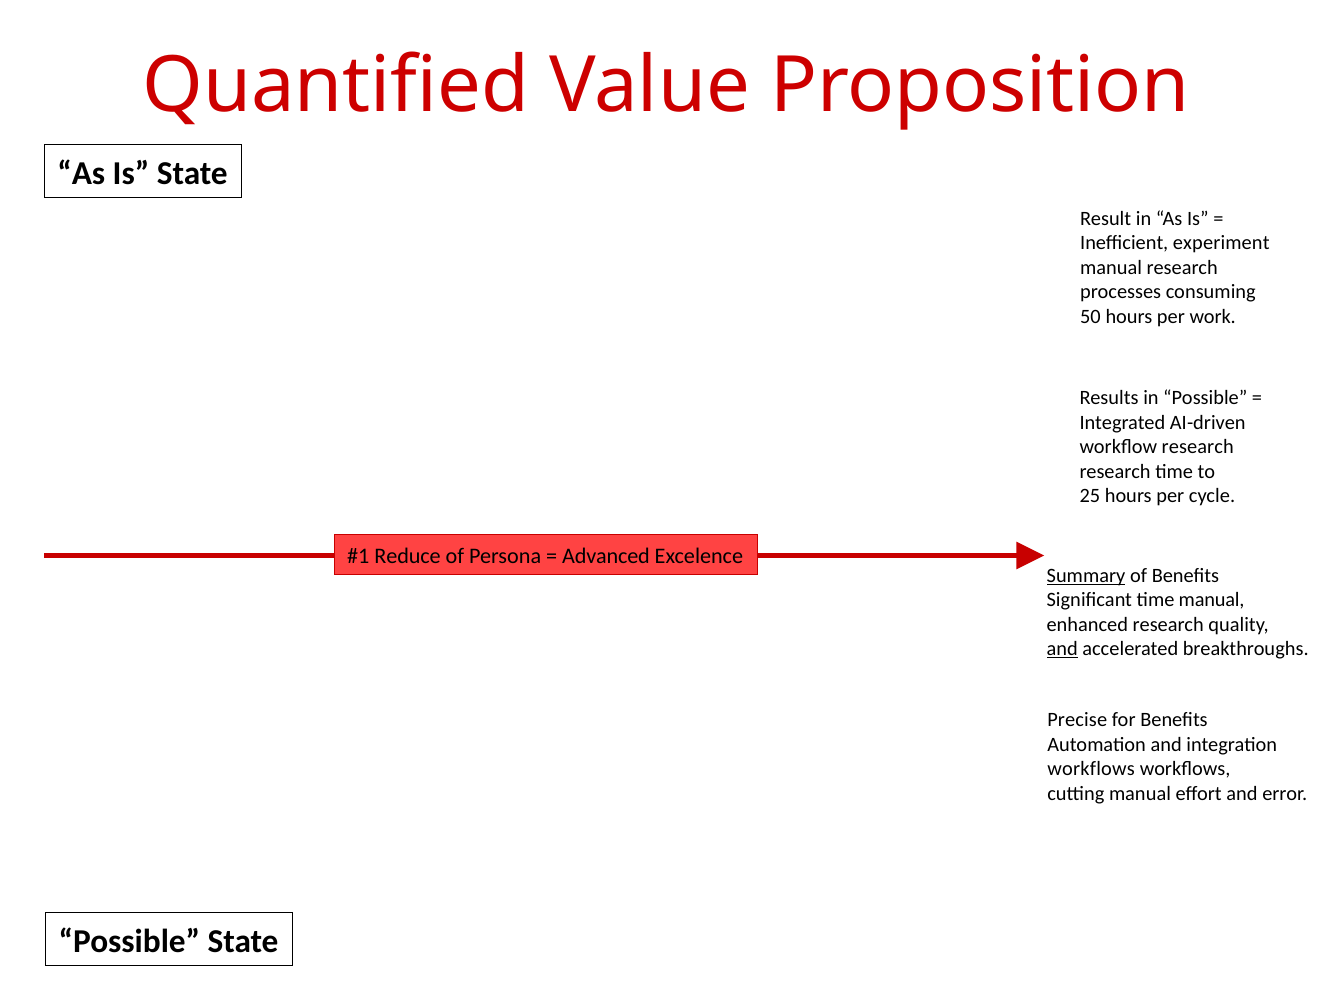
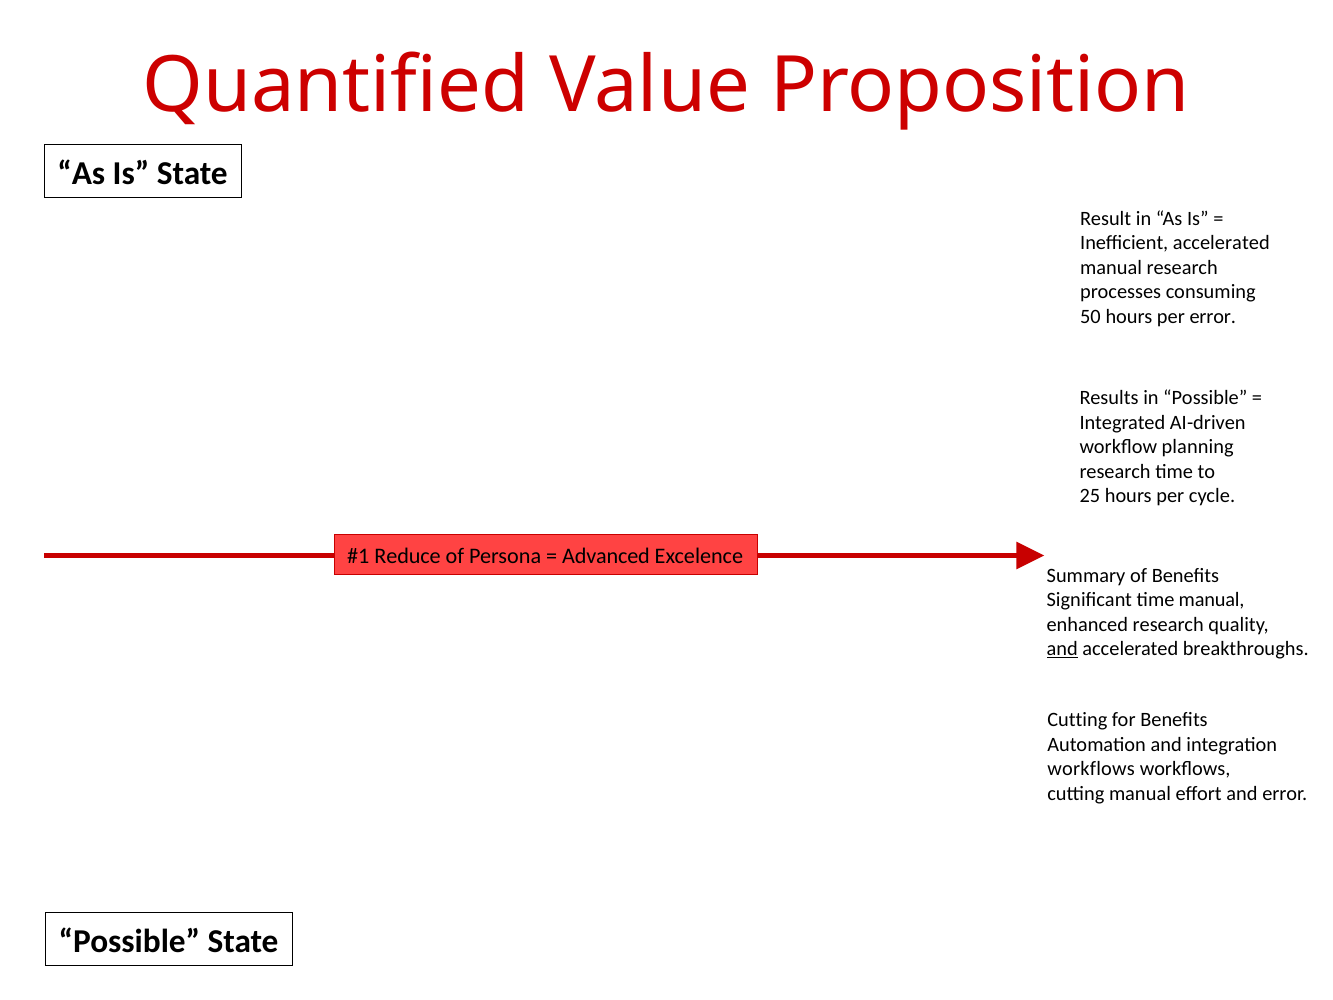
Inefficient experiment: experiment -> accelerated (1221, 243)
per work: work -> error (1213, 316)
workflow research: research -> planning (1198, 447)
Summary underline: present -> none (1086, 576)
Precise: Precise -> Cutting (1077, 720)
